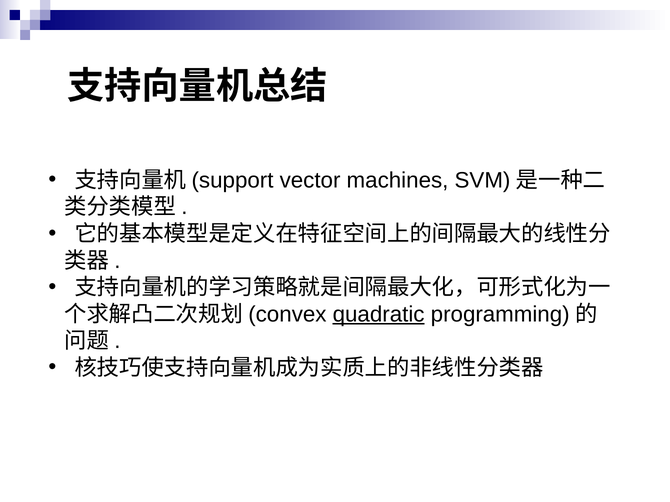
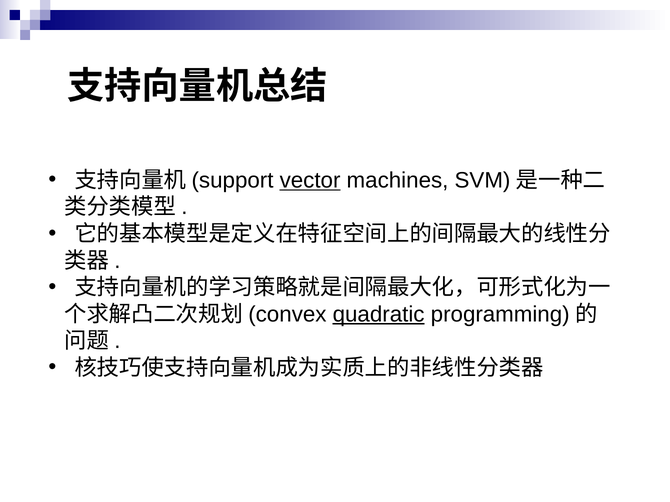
vector underline: none -> present (310, 181)
